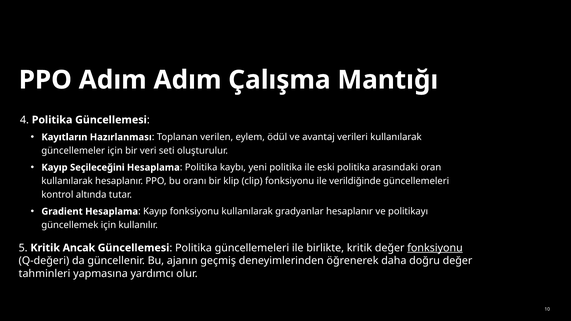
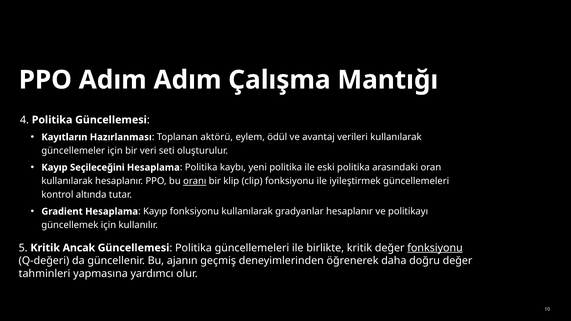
verilen: verilen -> aktörü (217, 137)
oranı underline: none -> present (195, 181)
verildiğinde: verildiğinde -> iyileştirmek (355, 181)
